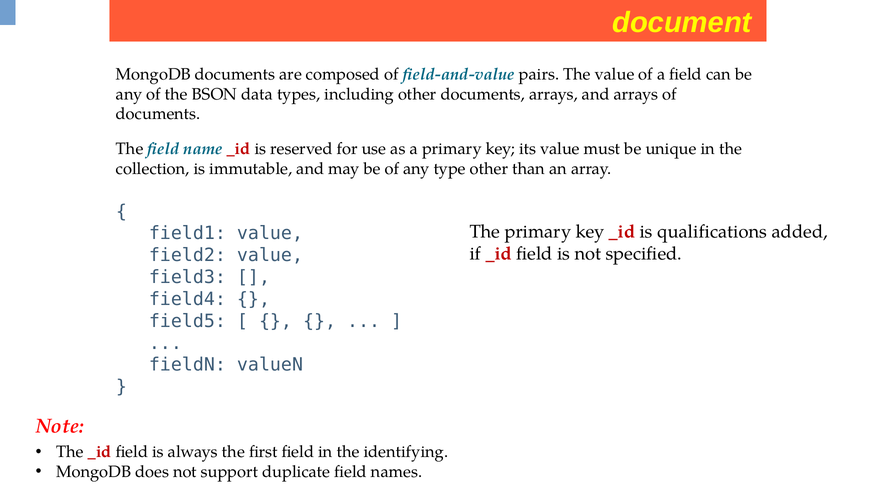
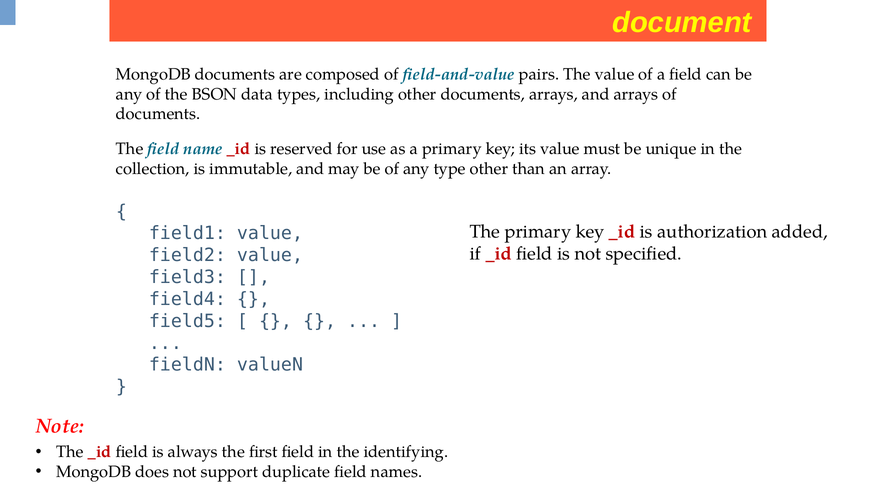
qualifications: qualifications -> authorization (712, 232)
